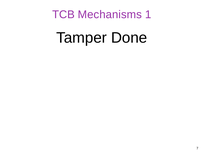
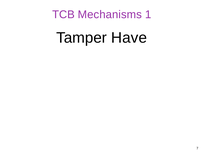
Done: Done -> Have (129, 38)
